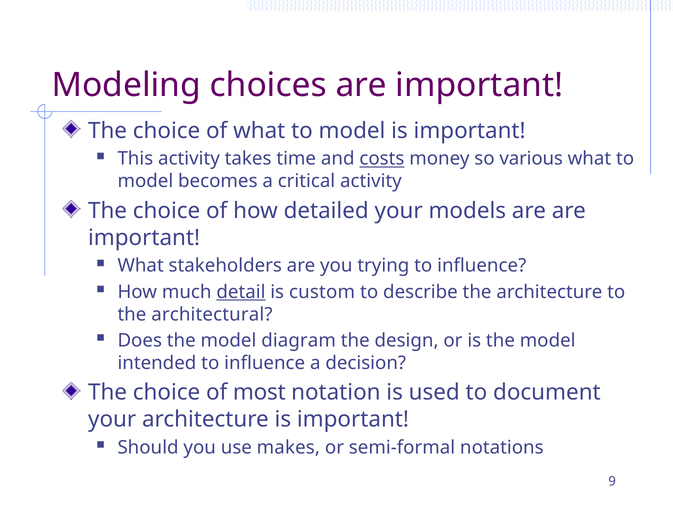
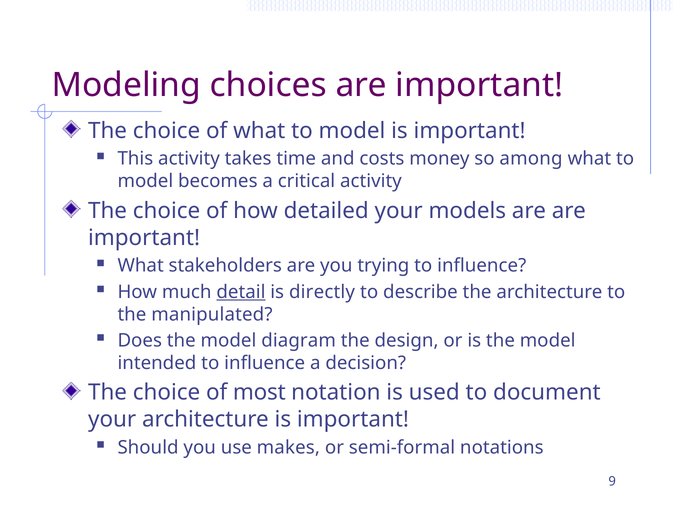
costs underline: present -> none (382, 159)
various: various -> among (531, 159)
custom: custom -> directly (322, 292)
architectural: architectural -> manipulated (212, 314)
